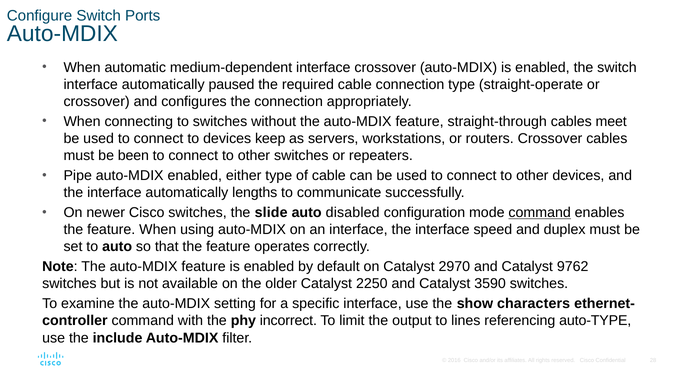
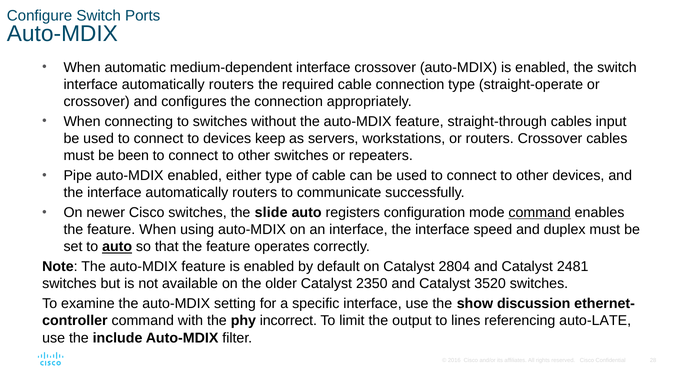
paused: paused -> routers (231, 85)
meet: meet -> input (611, 122)
the interface automatically lengths: lengths -> routers (255, 193)
disabled: disabled -> registers (353, 212)
auto underline: none -> present (117, 247)
2970: 2970 -> 2804 (454, 266)
9762: 9762 -> 2481 (573, 266)
2250: 2250 -> 2350 (372, 283)
3590: 3590 -> 3520 (490, 283)
characters: characters -> discussion (534, 303)
auto-TYPE: auto-TYPE -> auto-LATE (595, 320)
